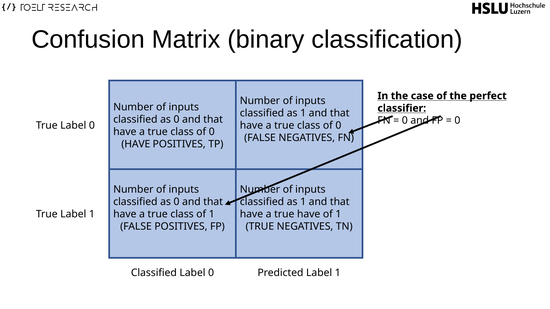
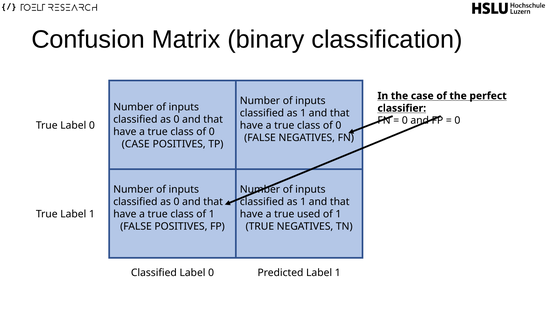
HAVE: HAVE -> CASE (136, 144)
true have: have -> used (309, 214)
